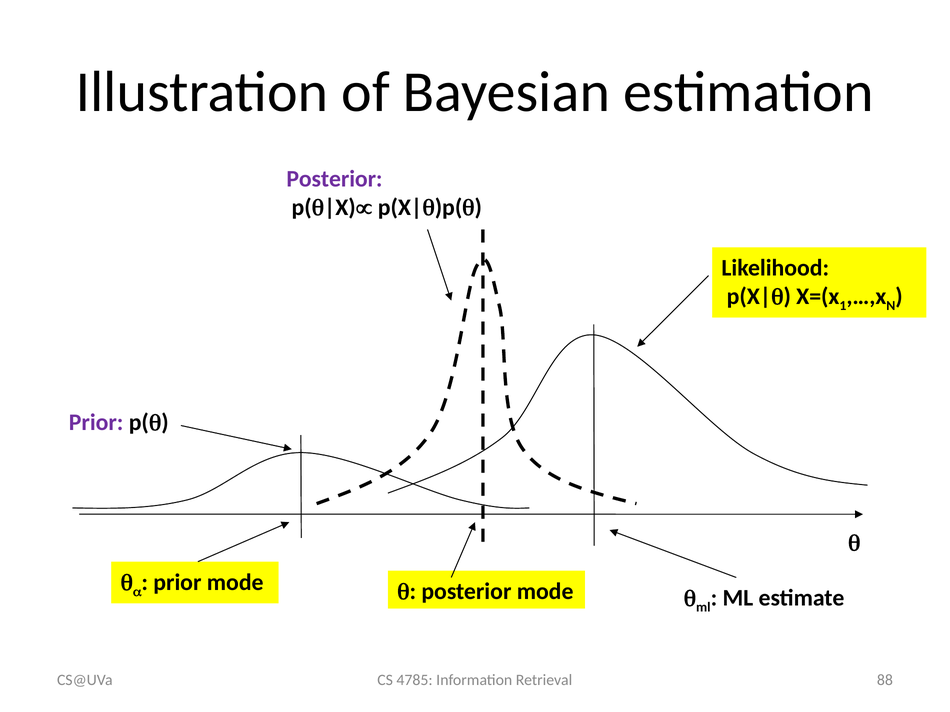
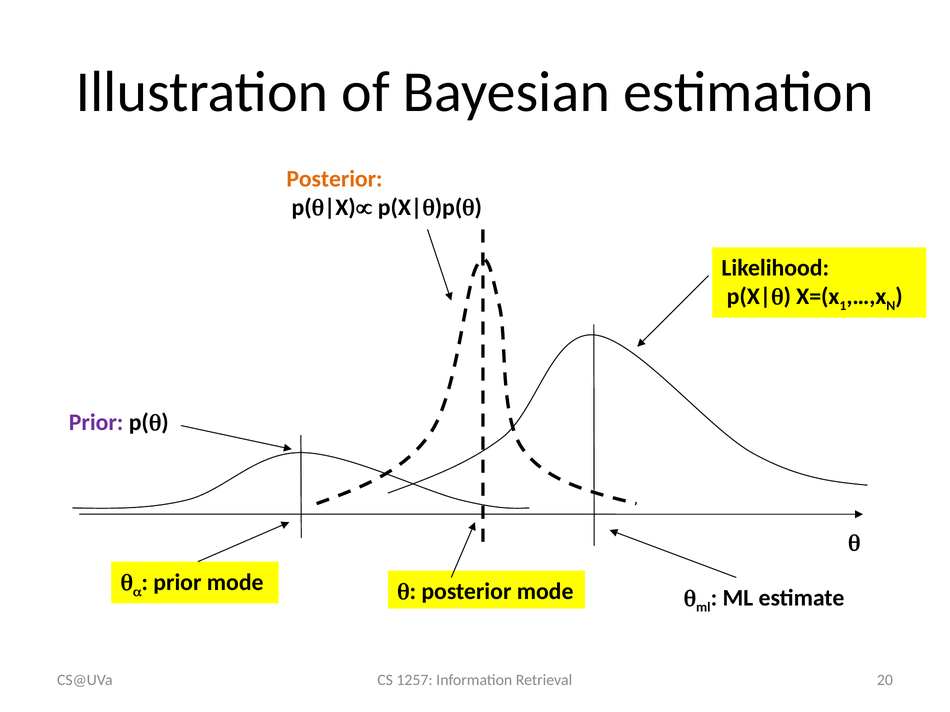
Posterior colour: purple -> orange (334, 179)
4785: 4785 -> 1257 (415, 680)
88: 88 -> 20 (885, 680)
